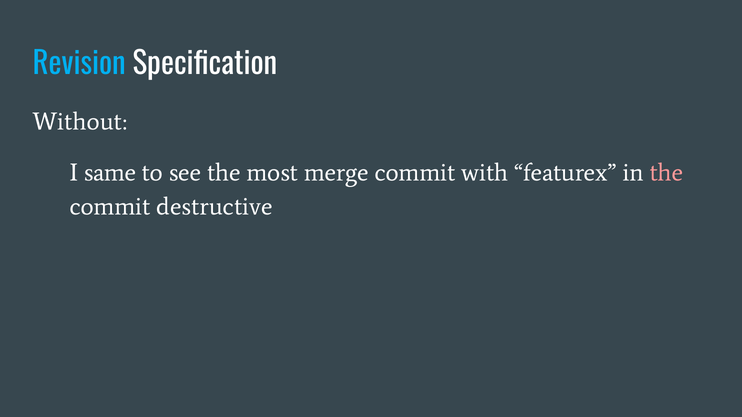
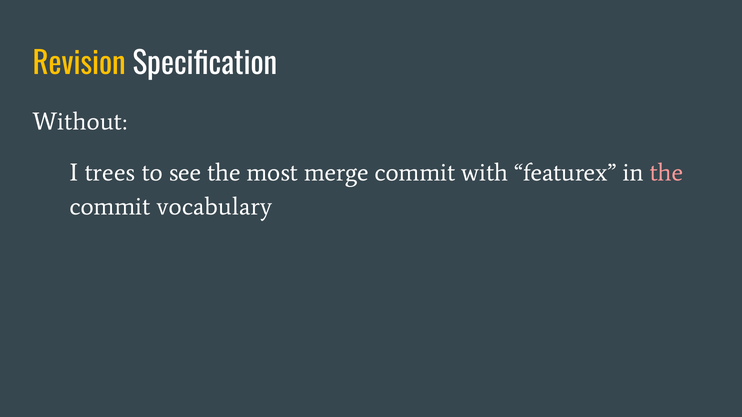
Revision colour: light blue -> yellow (79, 64)
same: same -> trees (110, 173)
destructive: destructive -> vocabulary (215, 207)
